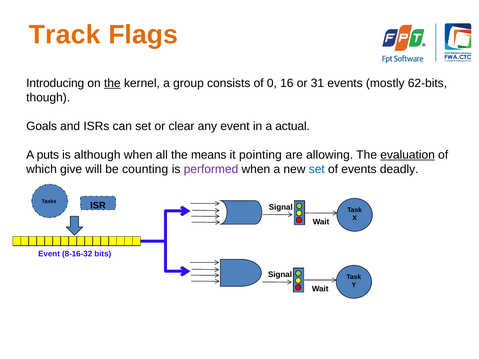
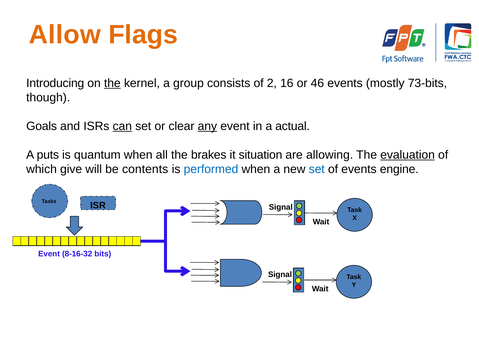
Track: Track -> Allow (65, 35)
0: 0 -> 2 (272, 83)
31: 31 -> 46 (317, 83)
62-bits: 62-bits -> 73-bits (427, 83)
can underline: none -> present (122, 126)
any underline: none -> present (207, 126)
although: although -> quantum (97, 155)
means: means -> brakes (209, 155)
pointing: pointing -> situation (261, 155)
counting: counting -> contents (145, 169)
performed colour: purple -> blue (211, 169)
deadly: deadly -> engine (399, 169)
